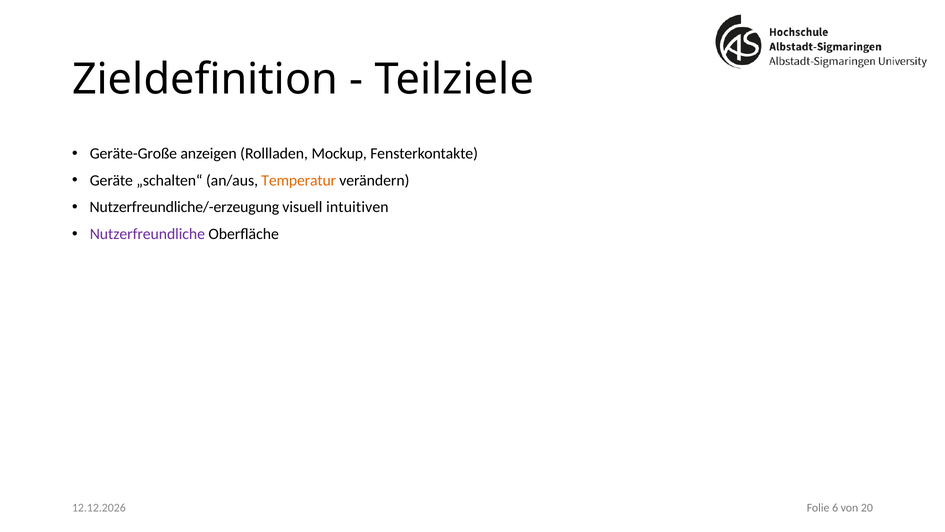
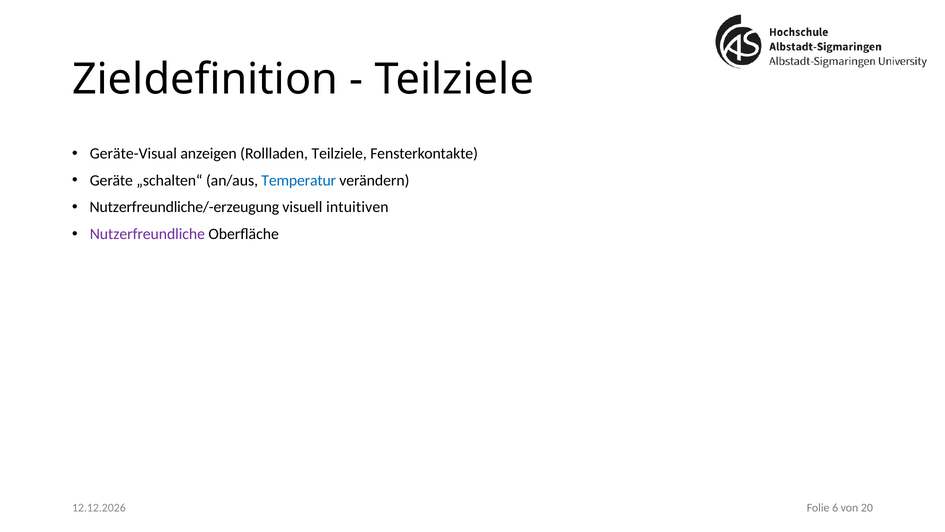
Geräte-Große: Geräte-Große -> Geräte-Visual (133, 153)
Rollladen Mockup: Mockup -> Teilziele (339, 153)
Temperatur colour: orange -> blue (299, 180)
